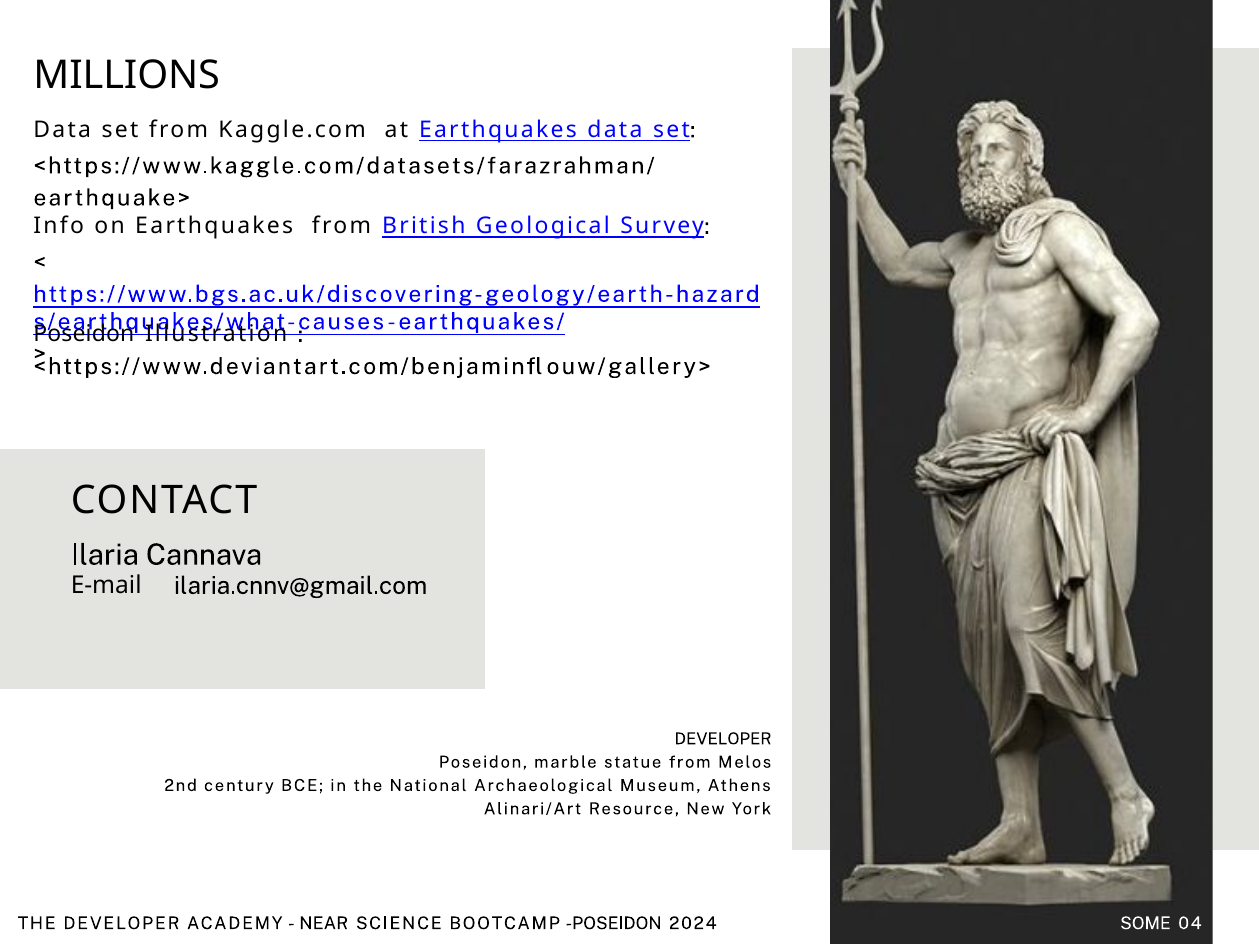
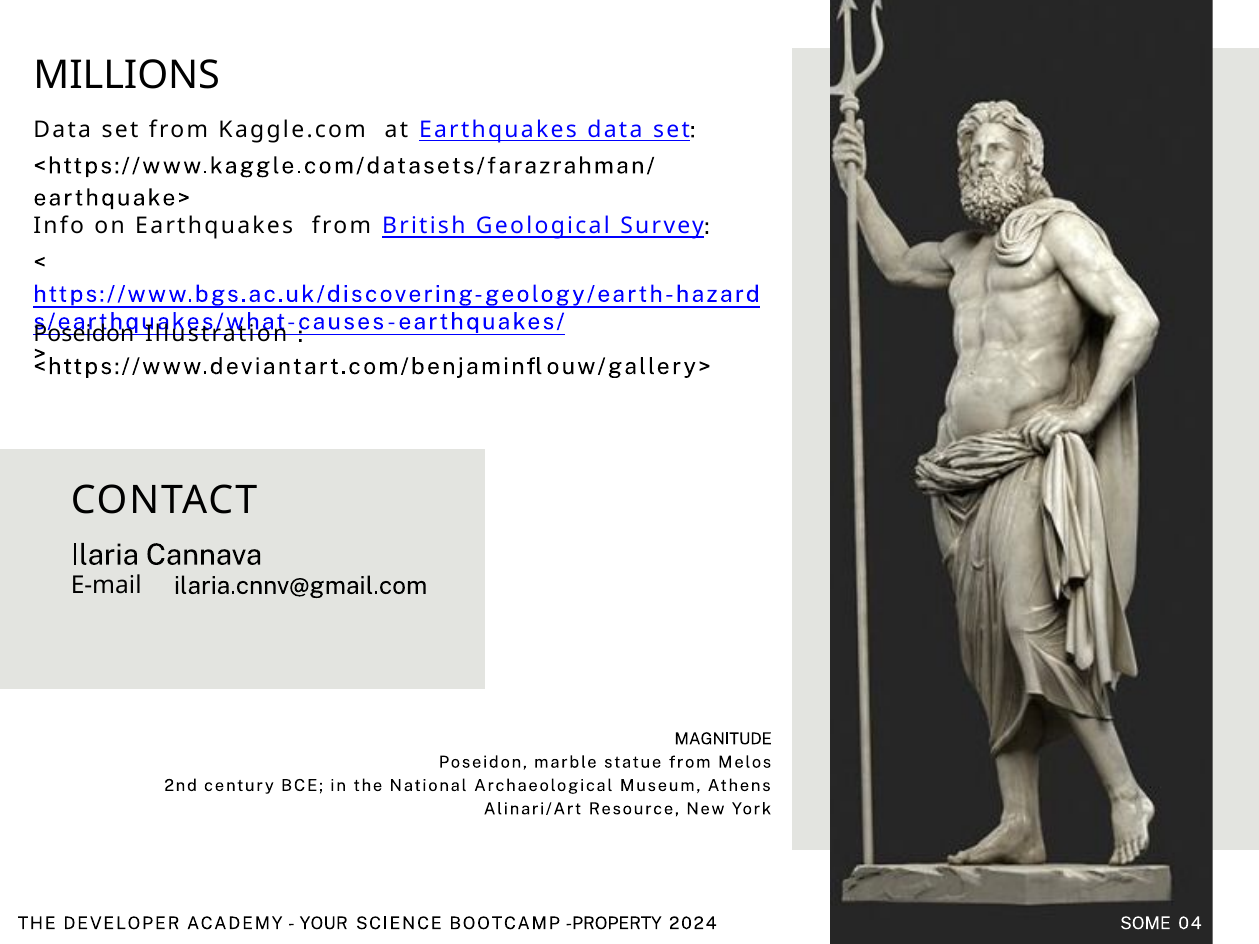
DEVELOPER: DEVELOPER -> MAGNITUDE (723, 739)
NEAR: NEAR -> YOUR (324, 924)
BOOTCAMP POSEIDON: POSEIDON -> PROPERTY (614, 924)
